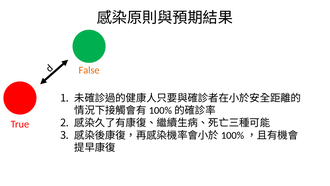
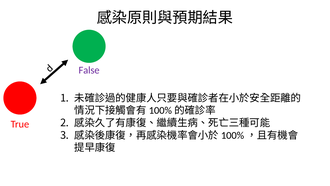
False colour: orange -> purple (89, 70)
